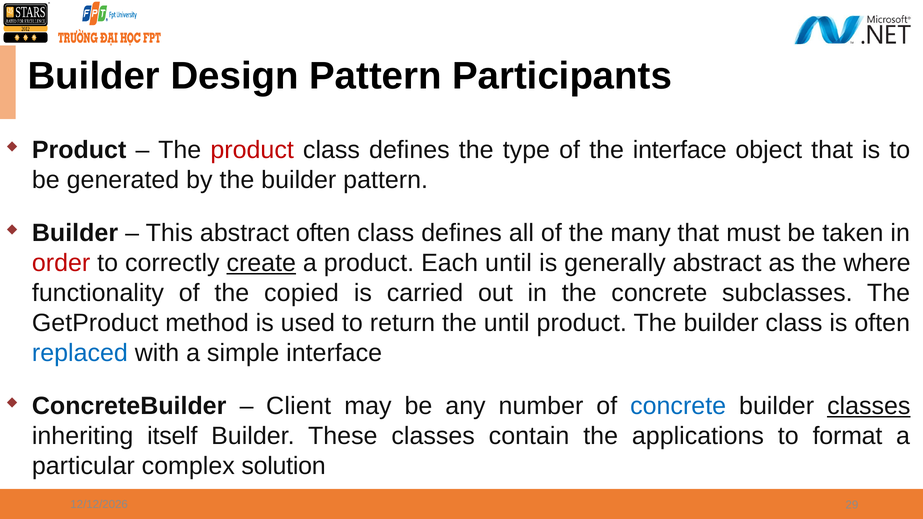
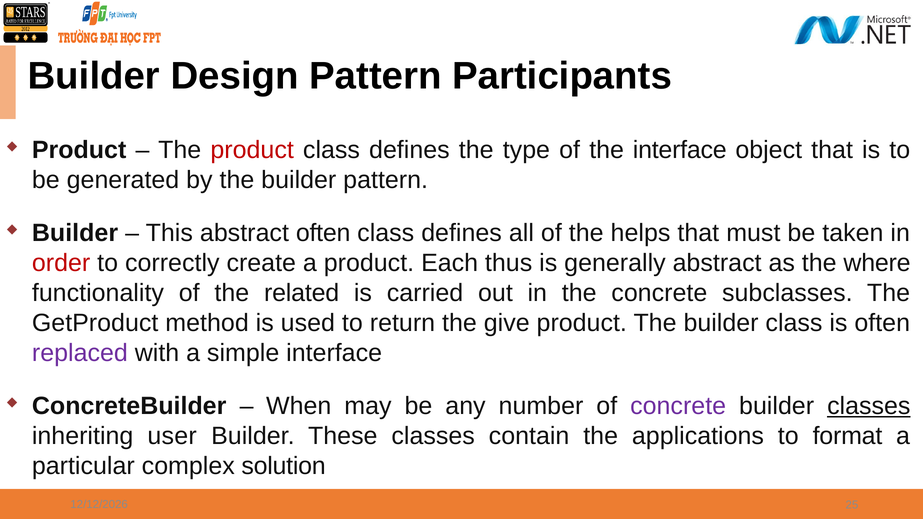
many: many -> helps (641, 233)
create underline: present -> none (261, 263)
Each until: until -> thus (509, 263)
copied: copied -> related (302, 293)
the until: until -> give (507, 323)
replaced colour: blue -> purple (80, 353)
Client: Client -> When (299, 406)
concrete colour: blue -> purple (678, 406)
itself: itself -> user (172, 436)
29: 29 -> 25 (852, 505)
